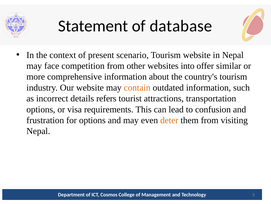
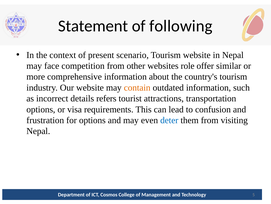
database: database -> following (181, 26)
into: into -> role (188, 66)
deter colour: orange -> blue (169, 120)
